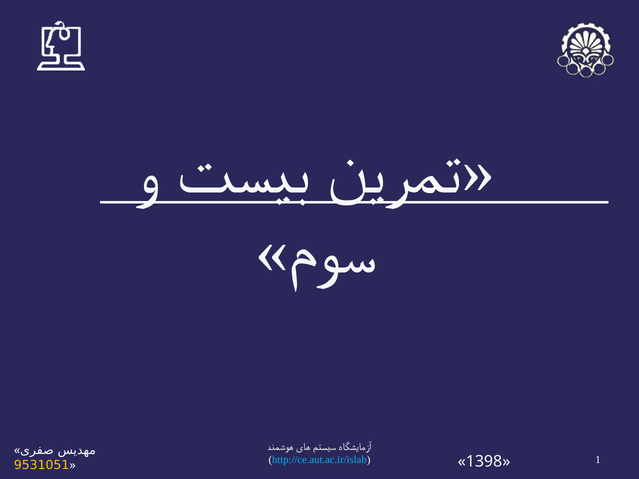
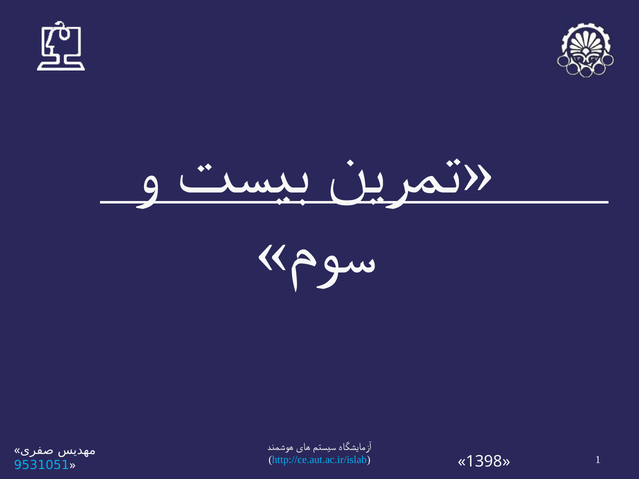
9531051 colour: yellow -> light blue (42, 466)
